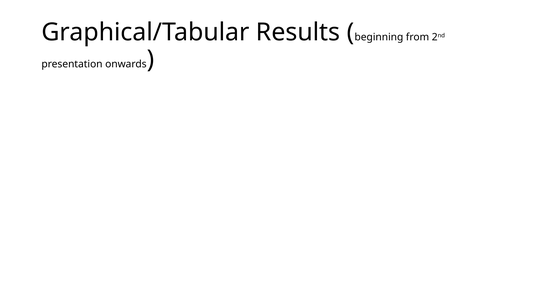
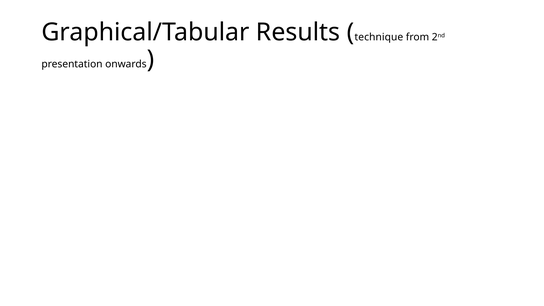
beginning: beginning -> technique (379, 37)
